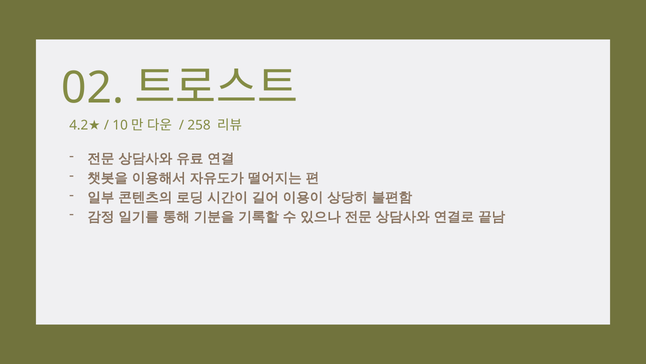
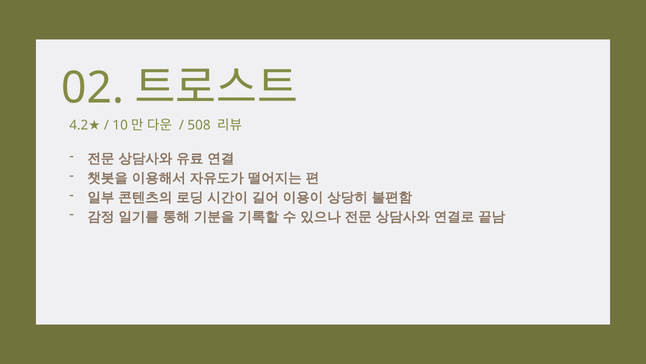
258: 258 -> 508 (199, 125)
